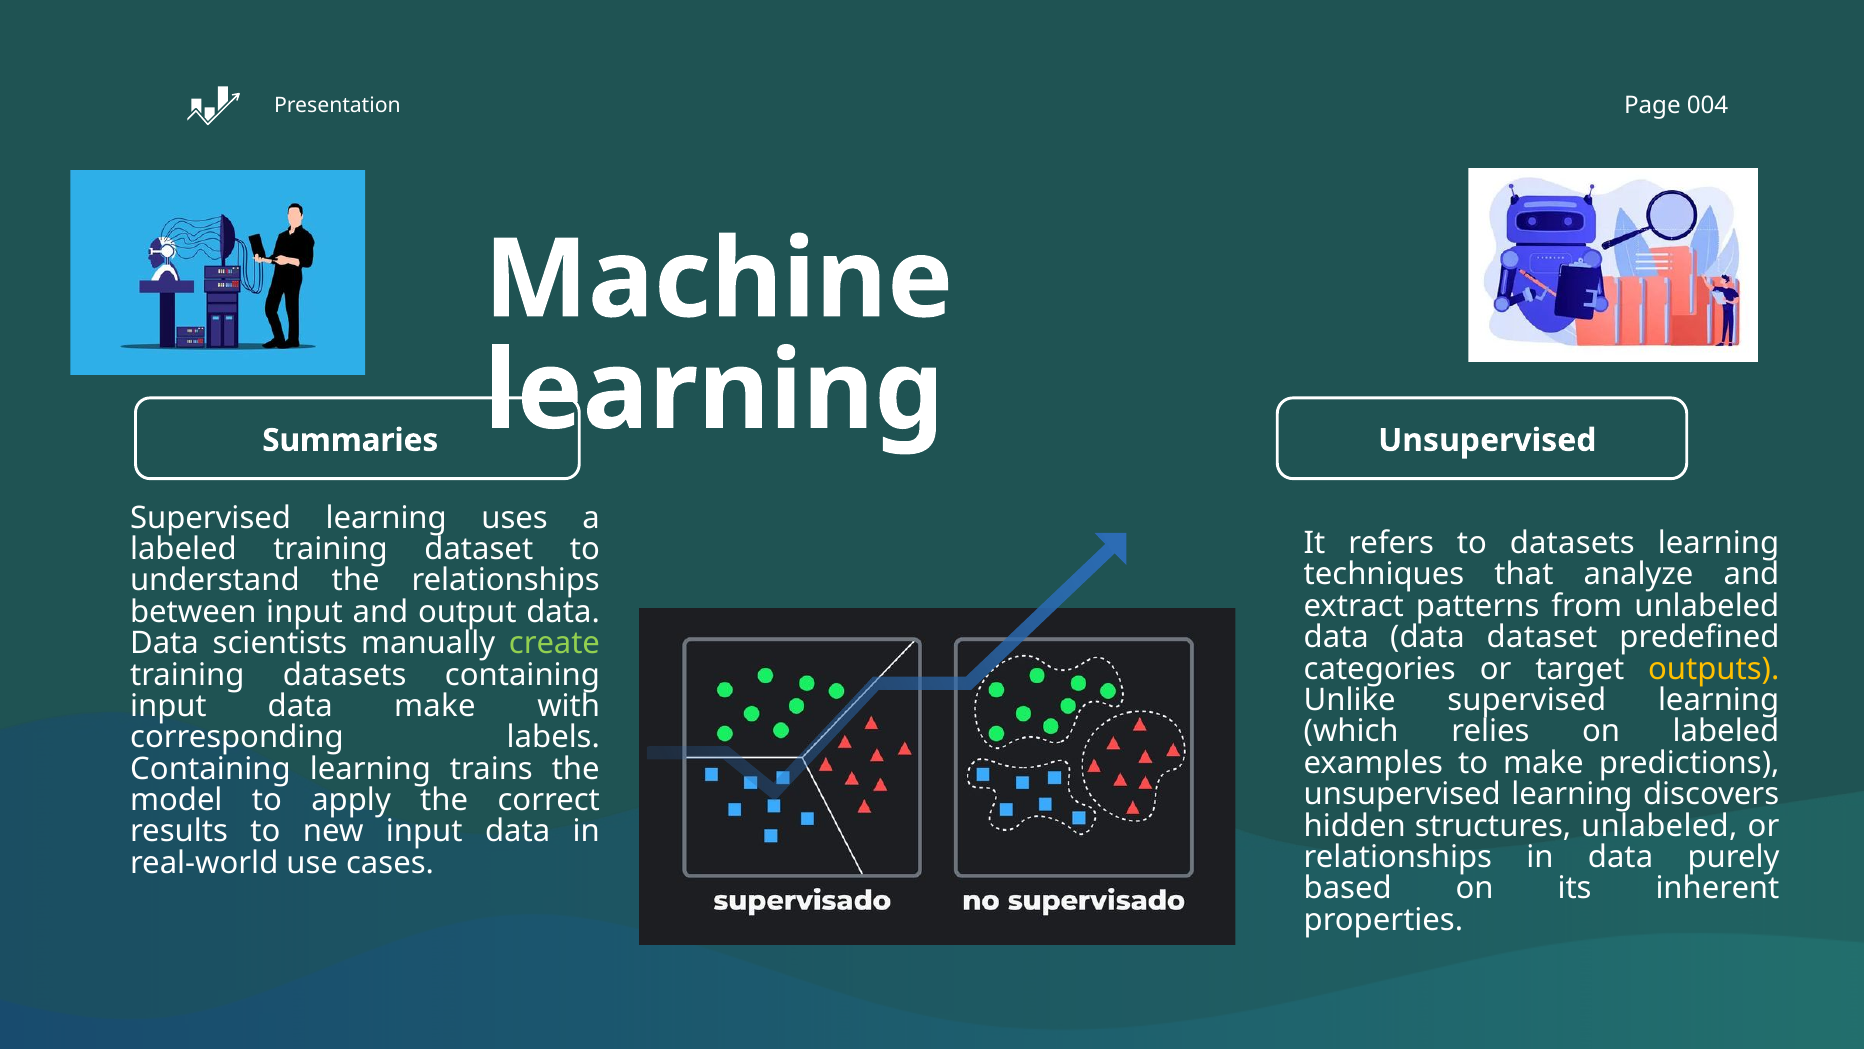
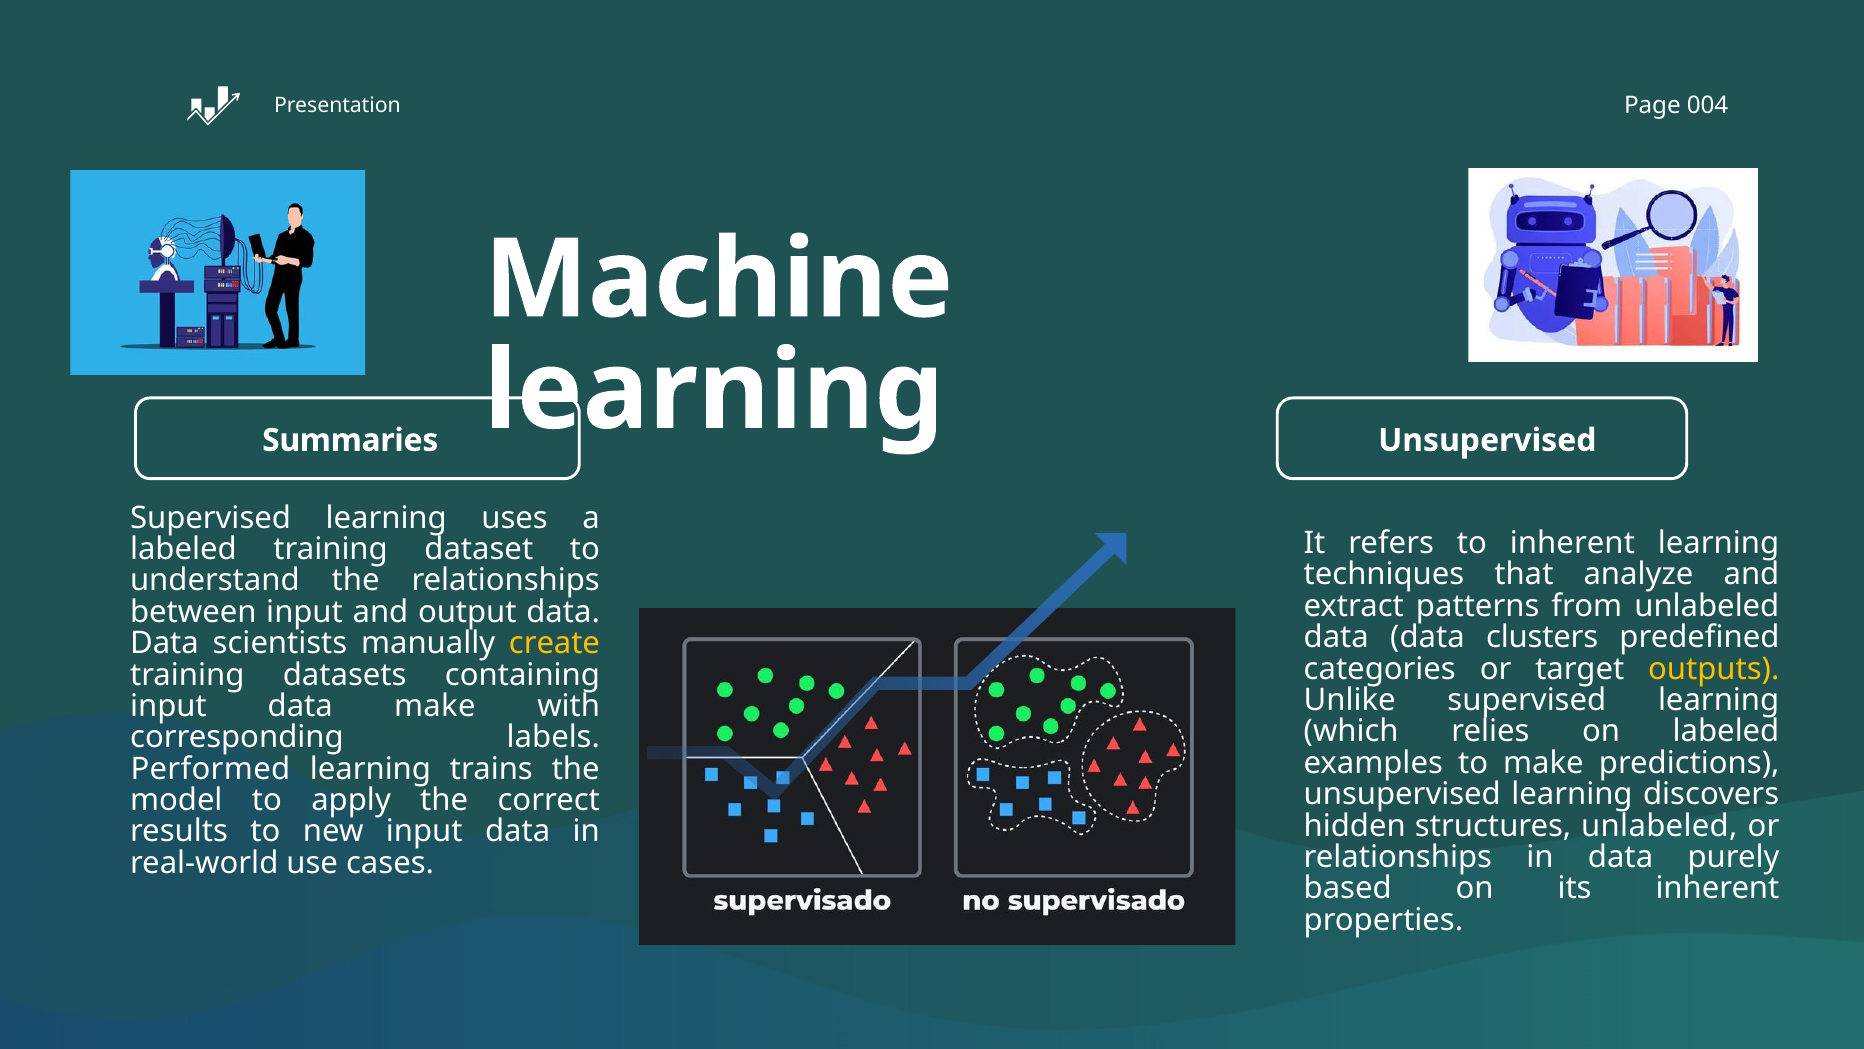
to datasets: datasets -> inherent (1572, 543)
data dataset: dataset -> clusters (1542, 637)
create colour: light green -> yellow (554, 643)
Containing: Containing -> Performed (210, 769)
